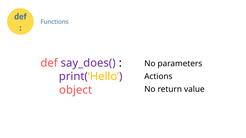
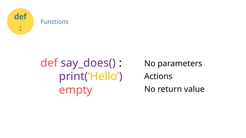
object: object -> empty (76, 90)
